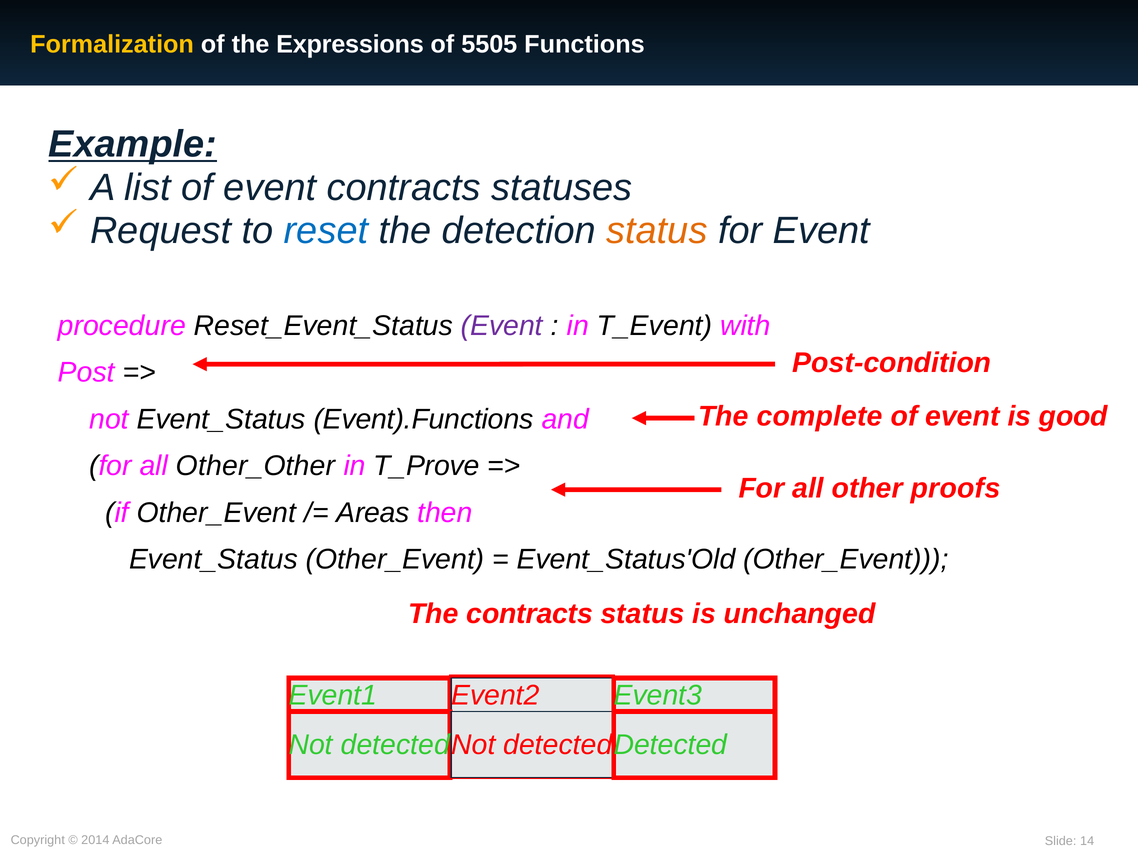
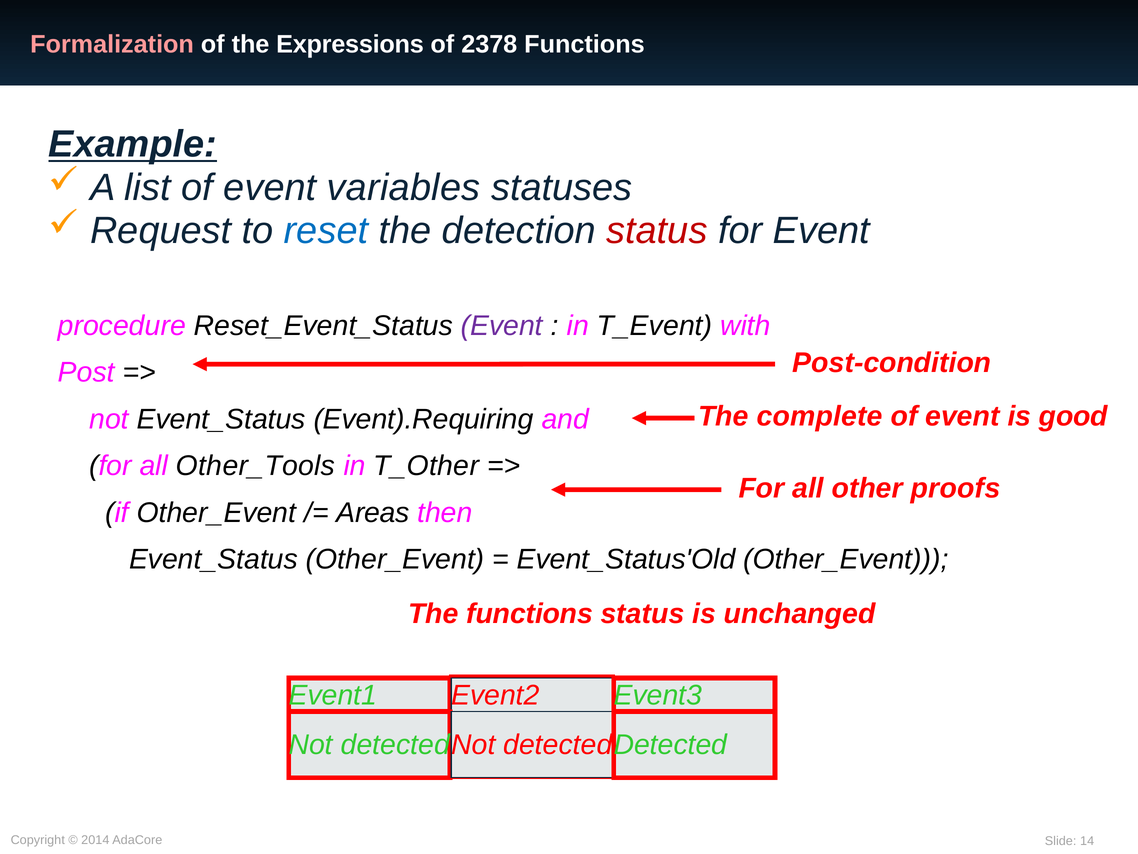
Formalization colour: yellow -> pink (112, 44)
5505: 5505 -> 2378 (489, 44)
event contracts: contracts -> variables (404, 187)
status colour: orange -> red (657, 231)
Event).Functions: Event).Functions -> Event).Requiring (423, 419)
Other_Other: Other_Other -> Other_Tools (256, 466)
T_Prove: T_Prove -> T_Other (426, 466)
The contracts: contracts -> functions (530, 614)
